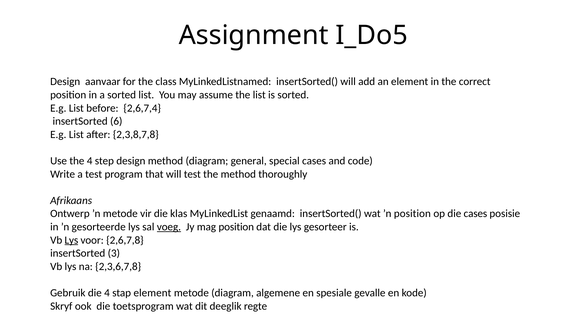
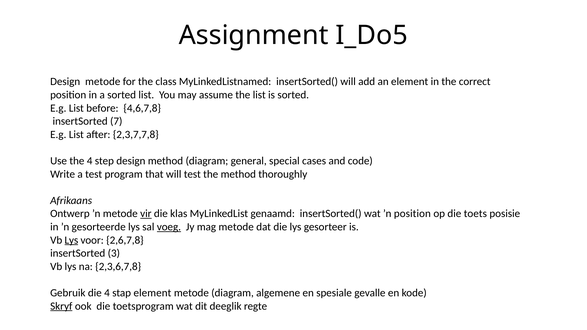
Design aanvaar: aanvaar -> metode (103, 82)
2,6,7,4: 2,6,7,4 -> 4,6,7,8 (142, 108)
6: 6 -> 7 (116, 121)
2,3,8,7,8: 2,3,8,7,8 -> 2,3,7,7,8 (136, 135)
vir underline: none -> present (146, 214)
die cases: cases -> toets (475, 214)
mag position: position -> metode (236, 227)
Skryf underline: none -> present (61, 306)
